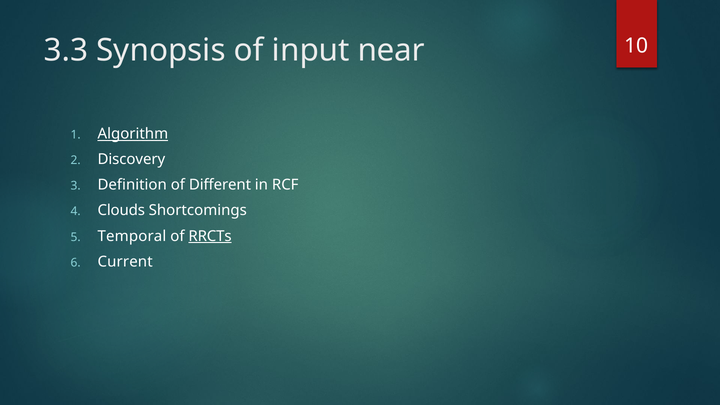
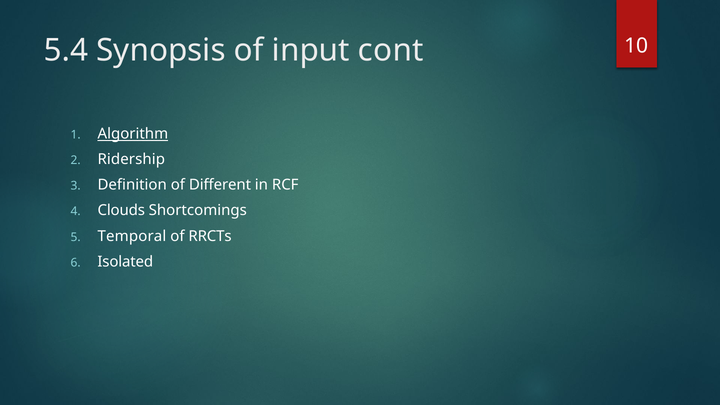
3.3: 3.3 -> 5.4 (66, 51)
near: near -> cont (391, 51)
Discovery: Discovery -> Ridership (131, 160)
RRCTs underline: present -> none (210, 236)
Current: Current -> Isolated (125, 262)
